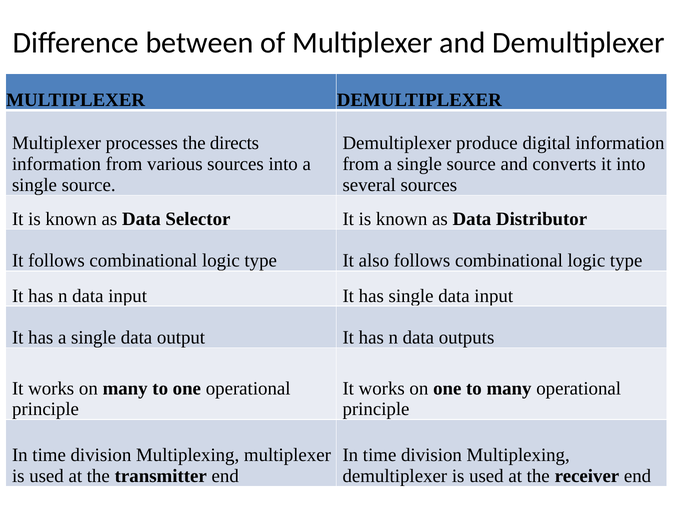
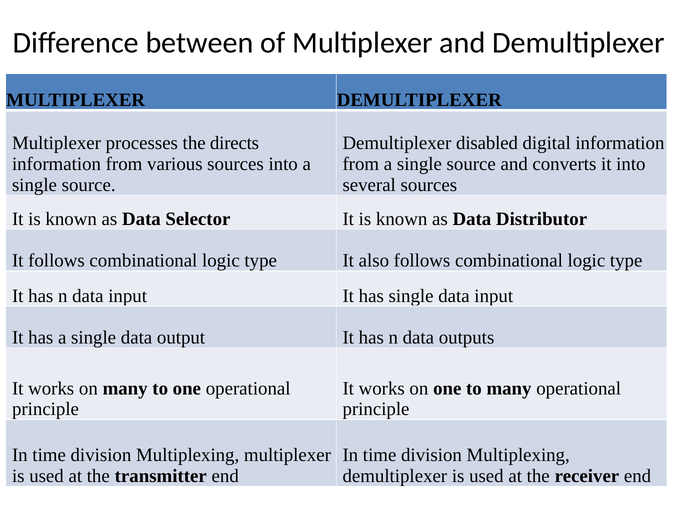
produce: produce -> disabled (487, 143)
